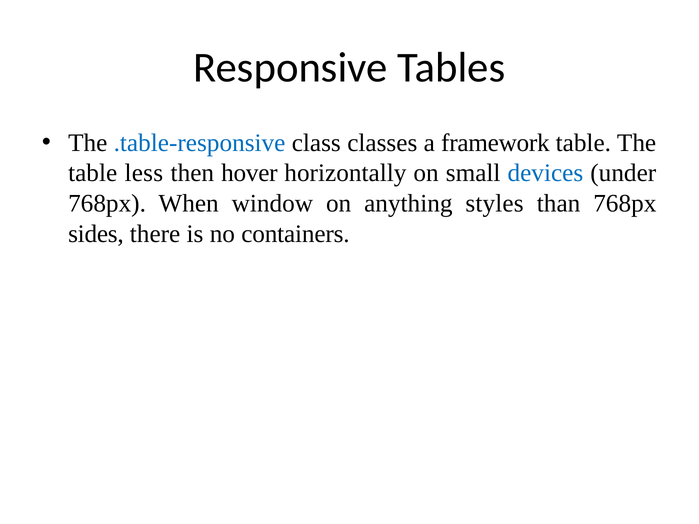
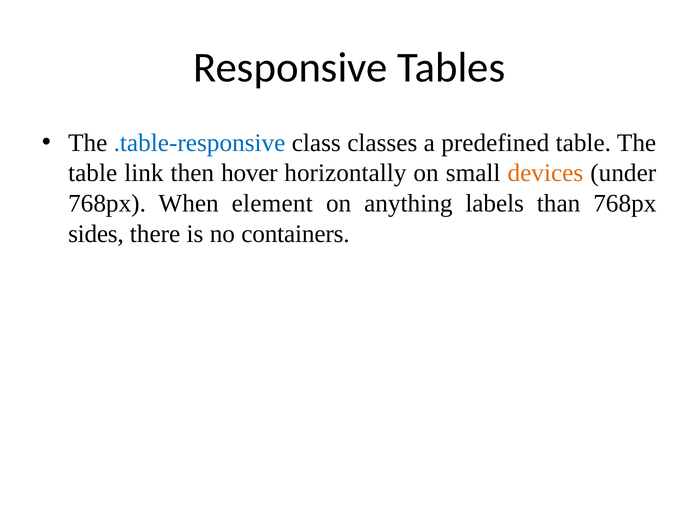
framework: framework -> predefined (495, 143)
less: less -> link (144, 173)
devices colour: blue -> orange (545, 173)
window: window -> element (272, 203)
styles: styles -> labels (495, 203)
